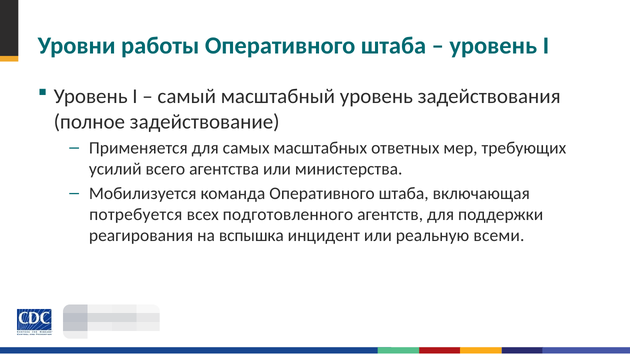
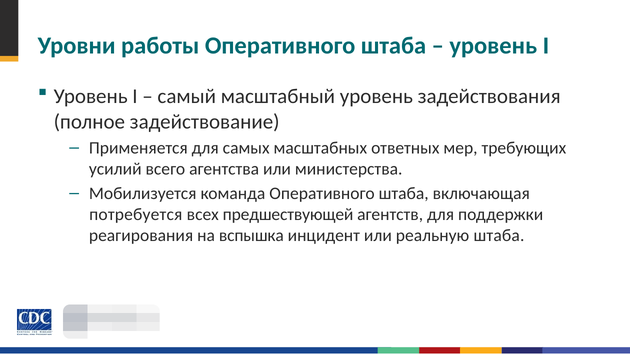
подготовленного: подготовленного -> предшествующей (288, 215)
реальную всеми: всеми -> штаба (499, 236)
